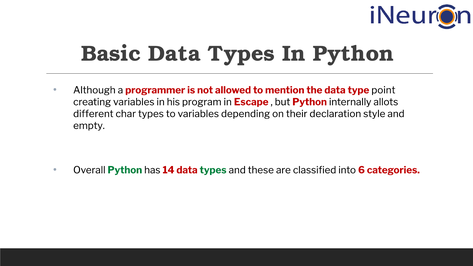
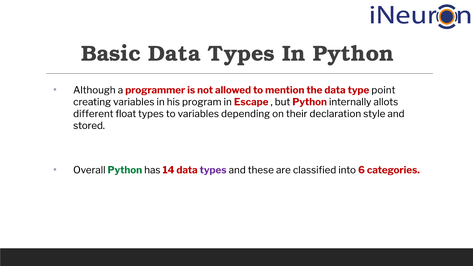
char: char -> float (126, 114)
empty: empty -> stored (89, 126)
types colour: green -> purple (213, 170)
